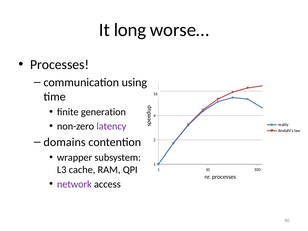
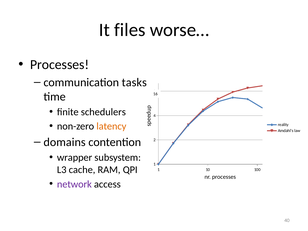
long: long -> files (130, 30)
using: using -> tasks (134, 82)
generation: generation -> schedulers (103, 112)
latency colour: purple -> orange (111, 126)
